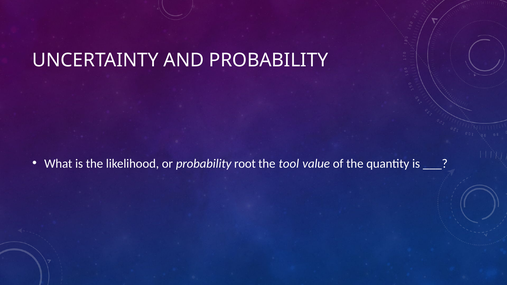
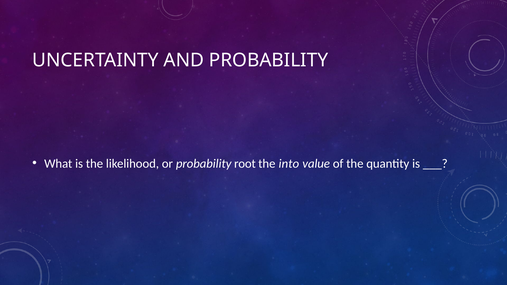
tool: tool -> into (289, 164)
